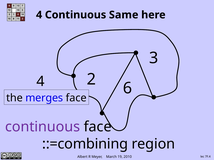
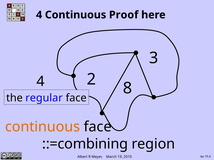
Same: Same -> Proof (124, 15)
6: 6 -> 8 (127, 88)
merges: merges -> regular (44, 98)
continuous colour: purple -> orange (43, 127)
